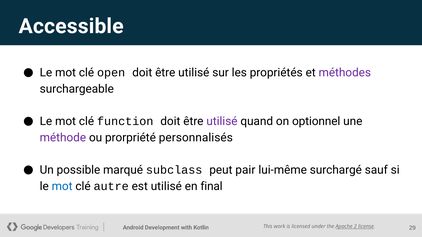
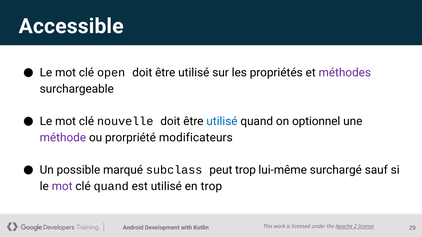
function: function -> nouvelle (125, 122)
utilisé colour: purple -> blue (222, 122)
personnalisés: personnalisés -> modificateurs (196, 138)
peut pair: pair -> trop (245, 170)
mot colour: blue -> purple (62, 187)
clé autre: autre -> quand (111, 187)
en final: final -> trop (211, 187)
